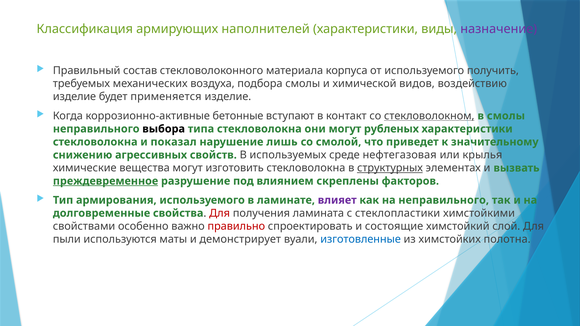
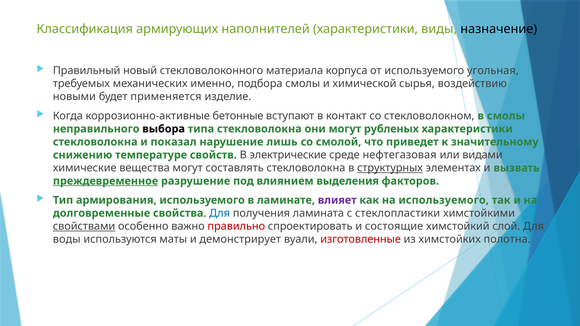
назначение colour: purple -> black (499, 29)
состав: состав -> новый (140, 71)
получить: получить -> угольная (493, 71)
воздуха: воздуха -> именно (212, 84)
видов: видов -> сырья (417, 84)
изделие: изделие -> новыми (74, 97)
стекловолокном underline: present -> none (429, 116)
агрессивных: агрессивных -> температуре (151, 155)
используемых: используемых -> электрические (288, 155)
крылья: крылья -> видами (482, 155)
изготовить: изготовить -> составлять (235, 168)
скреплены: скреплены -> выделения (348, 181)
на неправильного: неправильного -> используемого (444, 200)
Для colour: red -> blue (220, 213)
свойствами underline: none -> present (84, 226)
пыли: пыли -> воды (67, 239)
изготовленные colour: blue -> red (361, 239)
